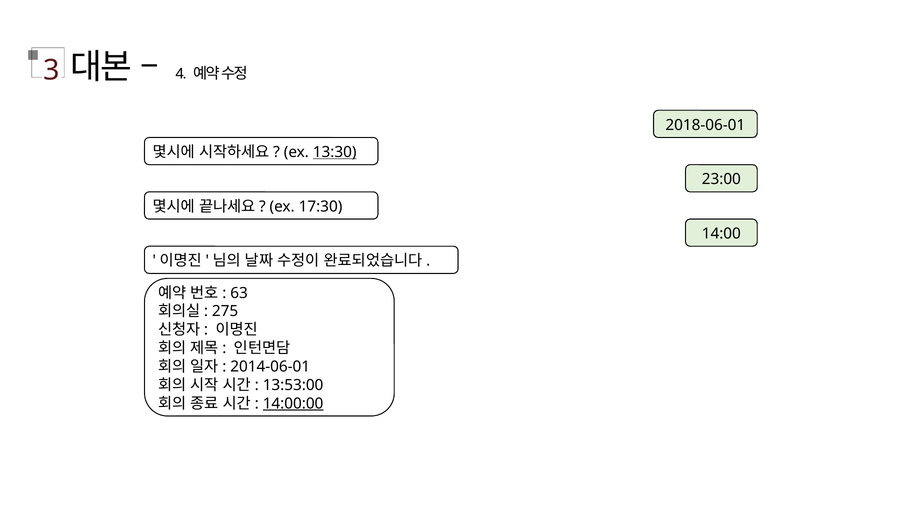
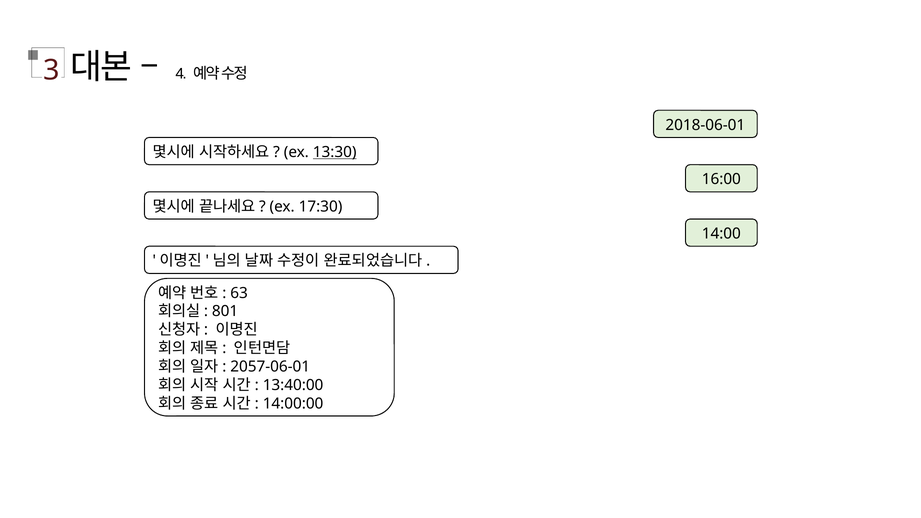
23:00: 23:00 -> 16:00 (721, 179)
275: 275 -> 801 (225, 311)
2014-06-01: 2014-06-01 -> 2057-06-01 (270, 367)
13:53:00: 13:53:00 -> 13:40:00 (293, 385)
14:00:00 underline: present -> none (293, 404)
